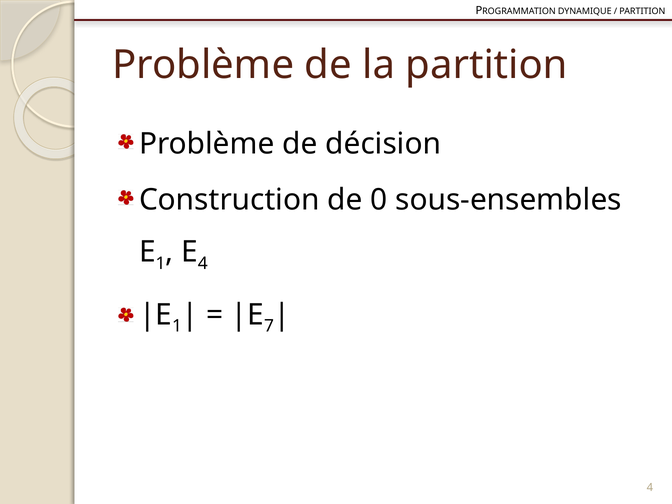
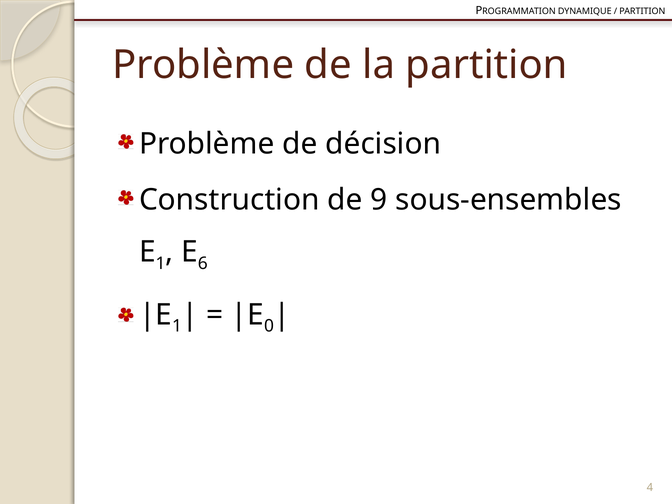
0: 0 -> 9 (379, 200)
4: 4 -> 6 (203, 264)
7: 7 -> 0 (269, 326)
